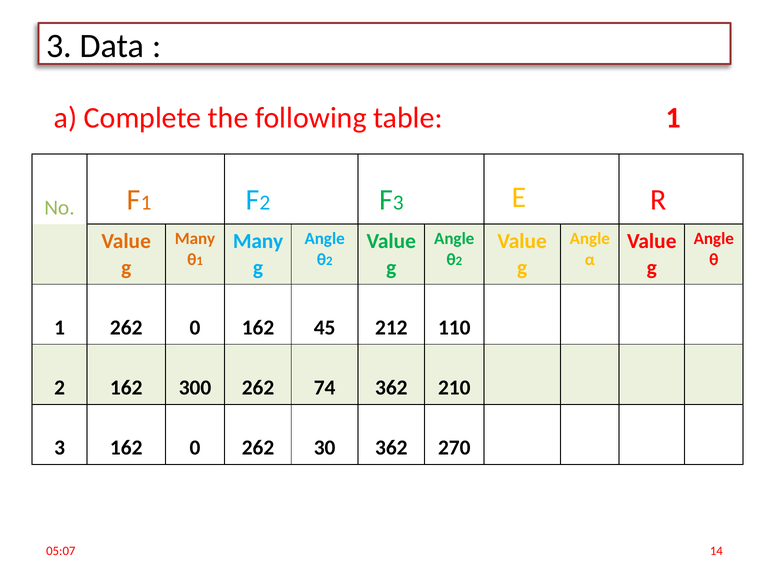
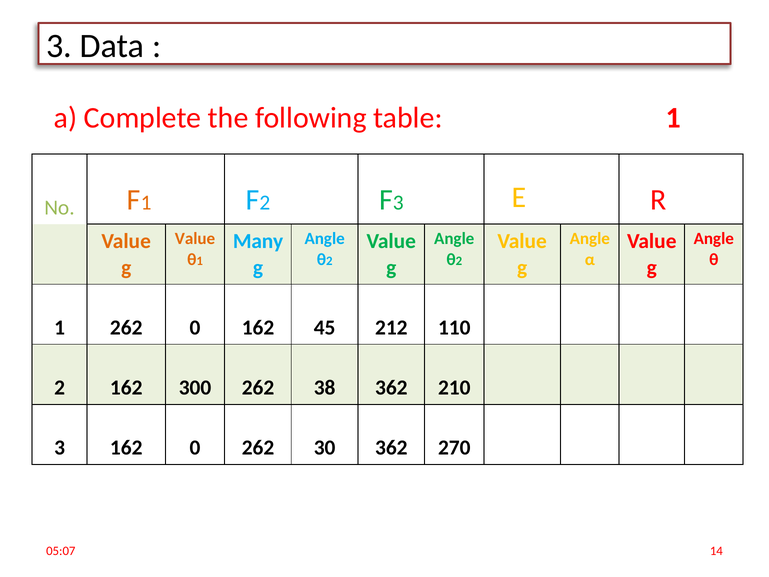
Many: Many -> Value (195, 239)
74: 74 -> 38 (325, 387)
